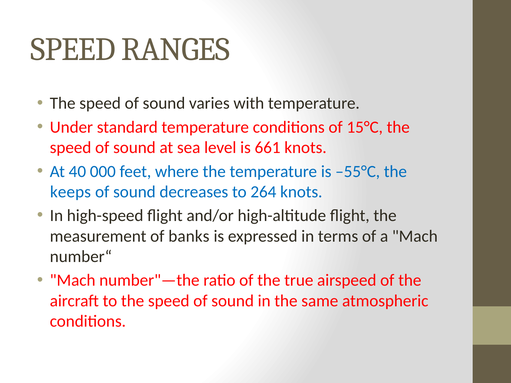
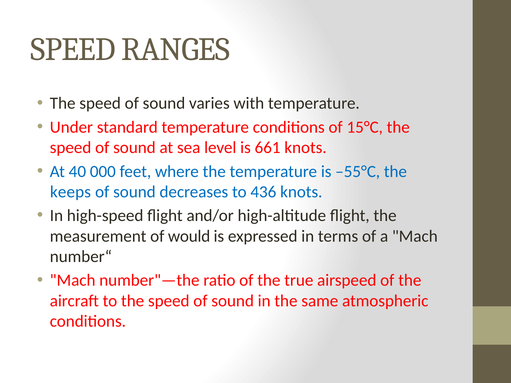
264: 264 -> 436 (263, 192)
banks: banks -> would (189, 236)
